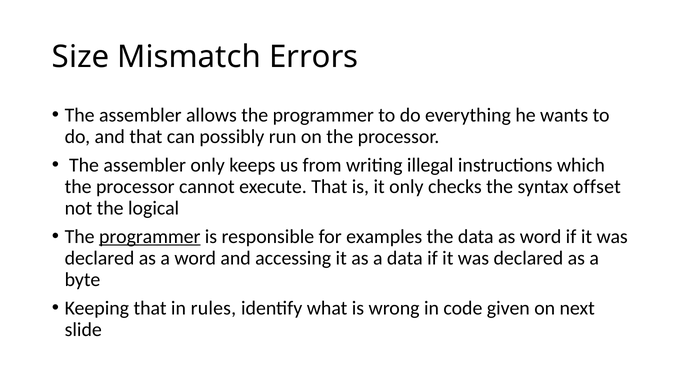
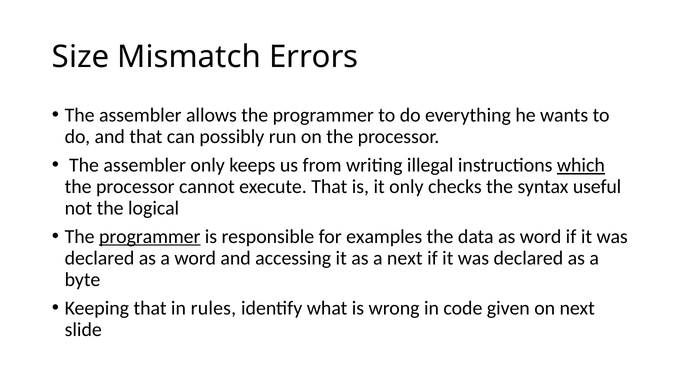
which underline: none -> present (581, 165)
offset: offset -> useful (597, 187)
a data: data -> next (405, 258)
